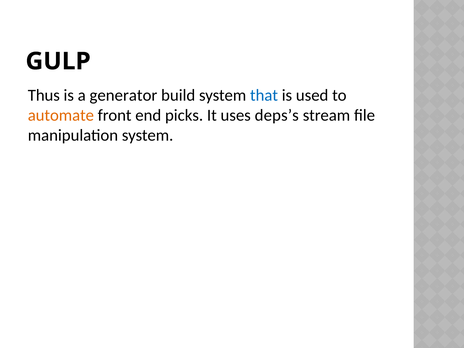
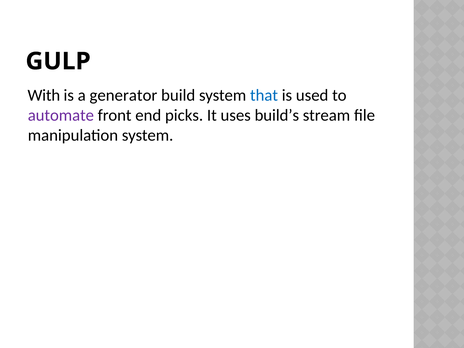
Thus: Thus -> With (44, 95)
automate colour: orange -> purple (61, 115)
deps’s: deps’s -> build’s (277, 115)
